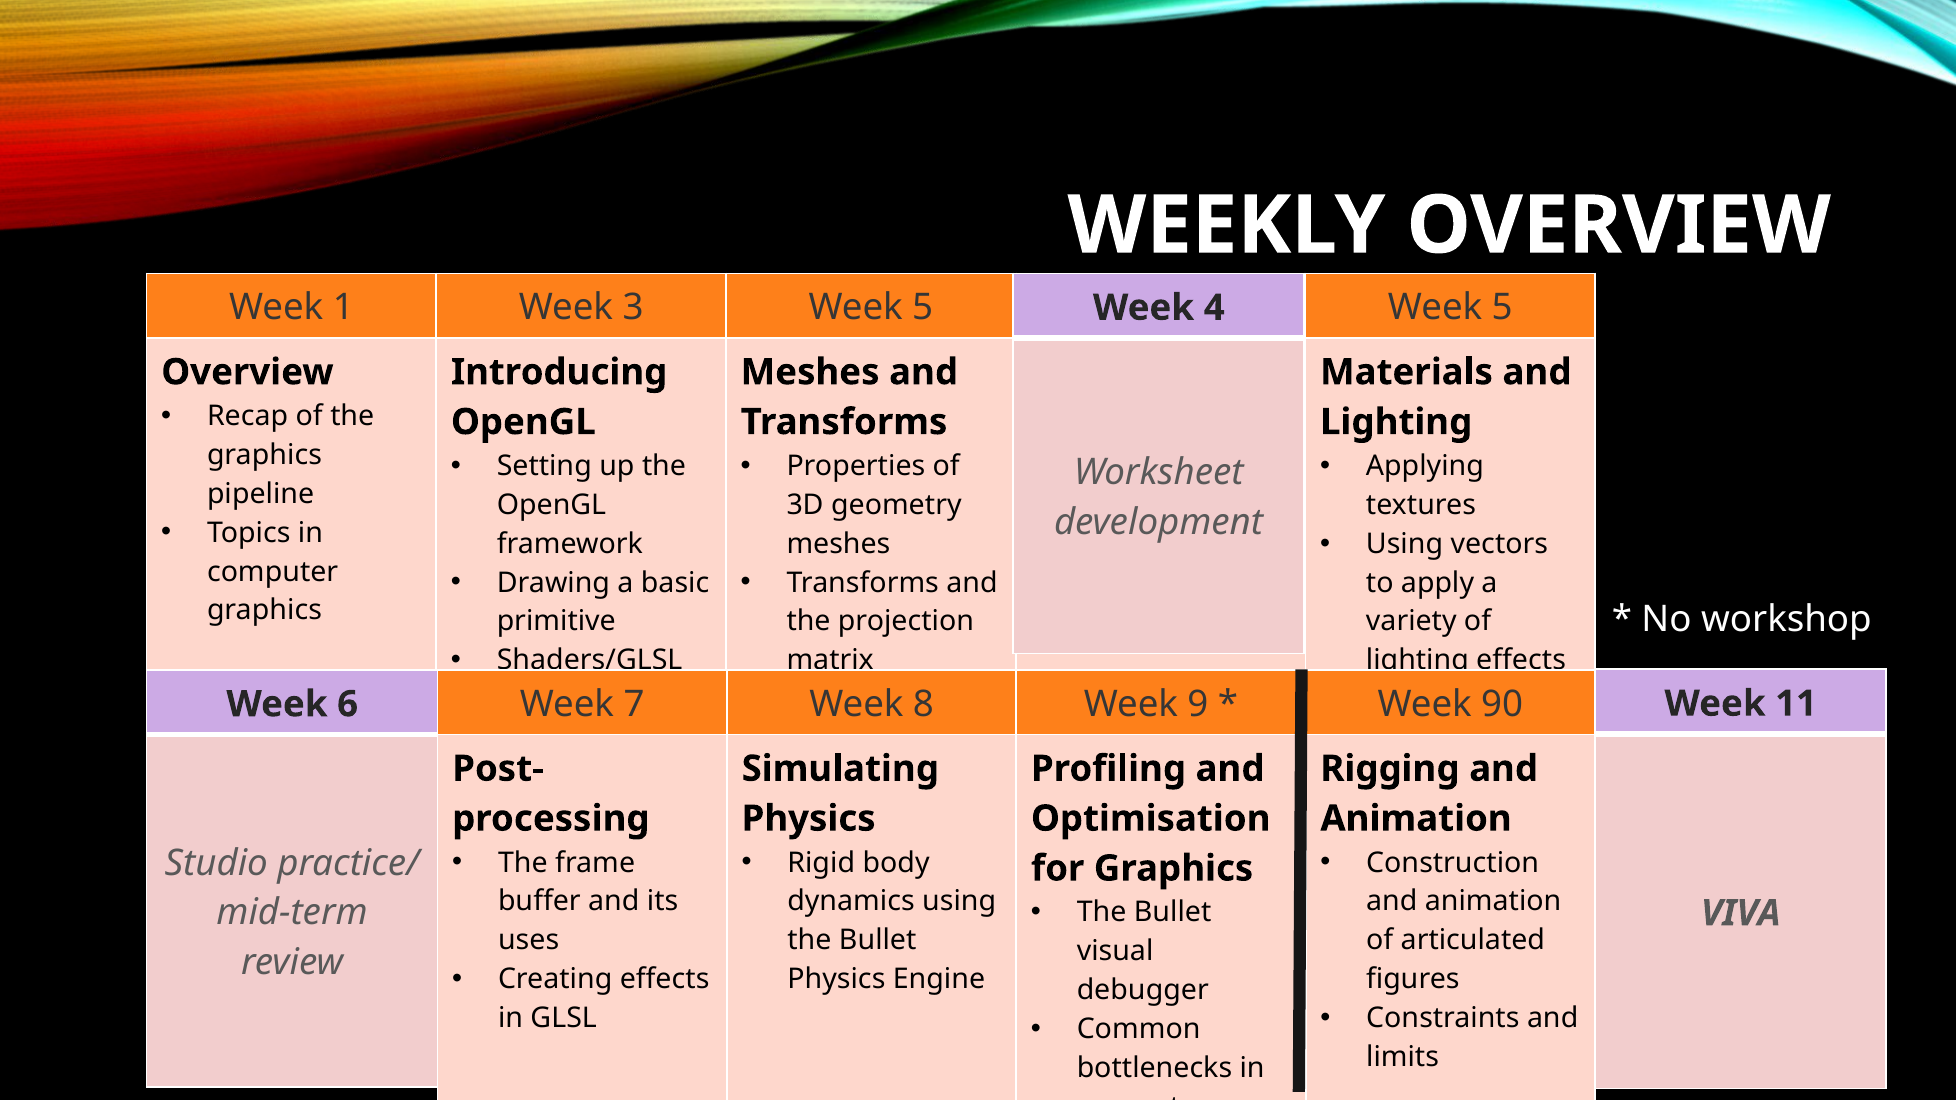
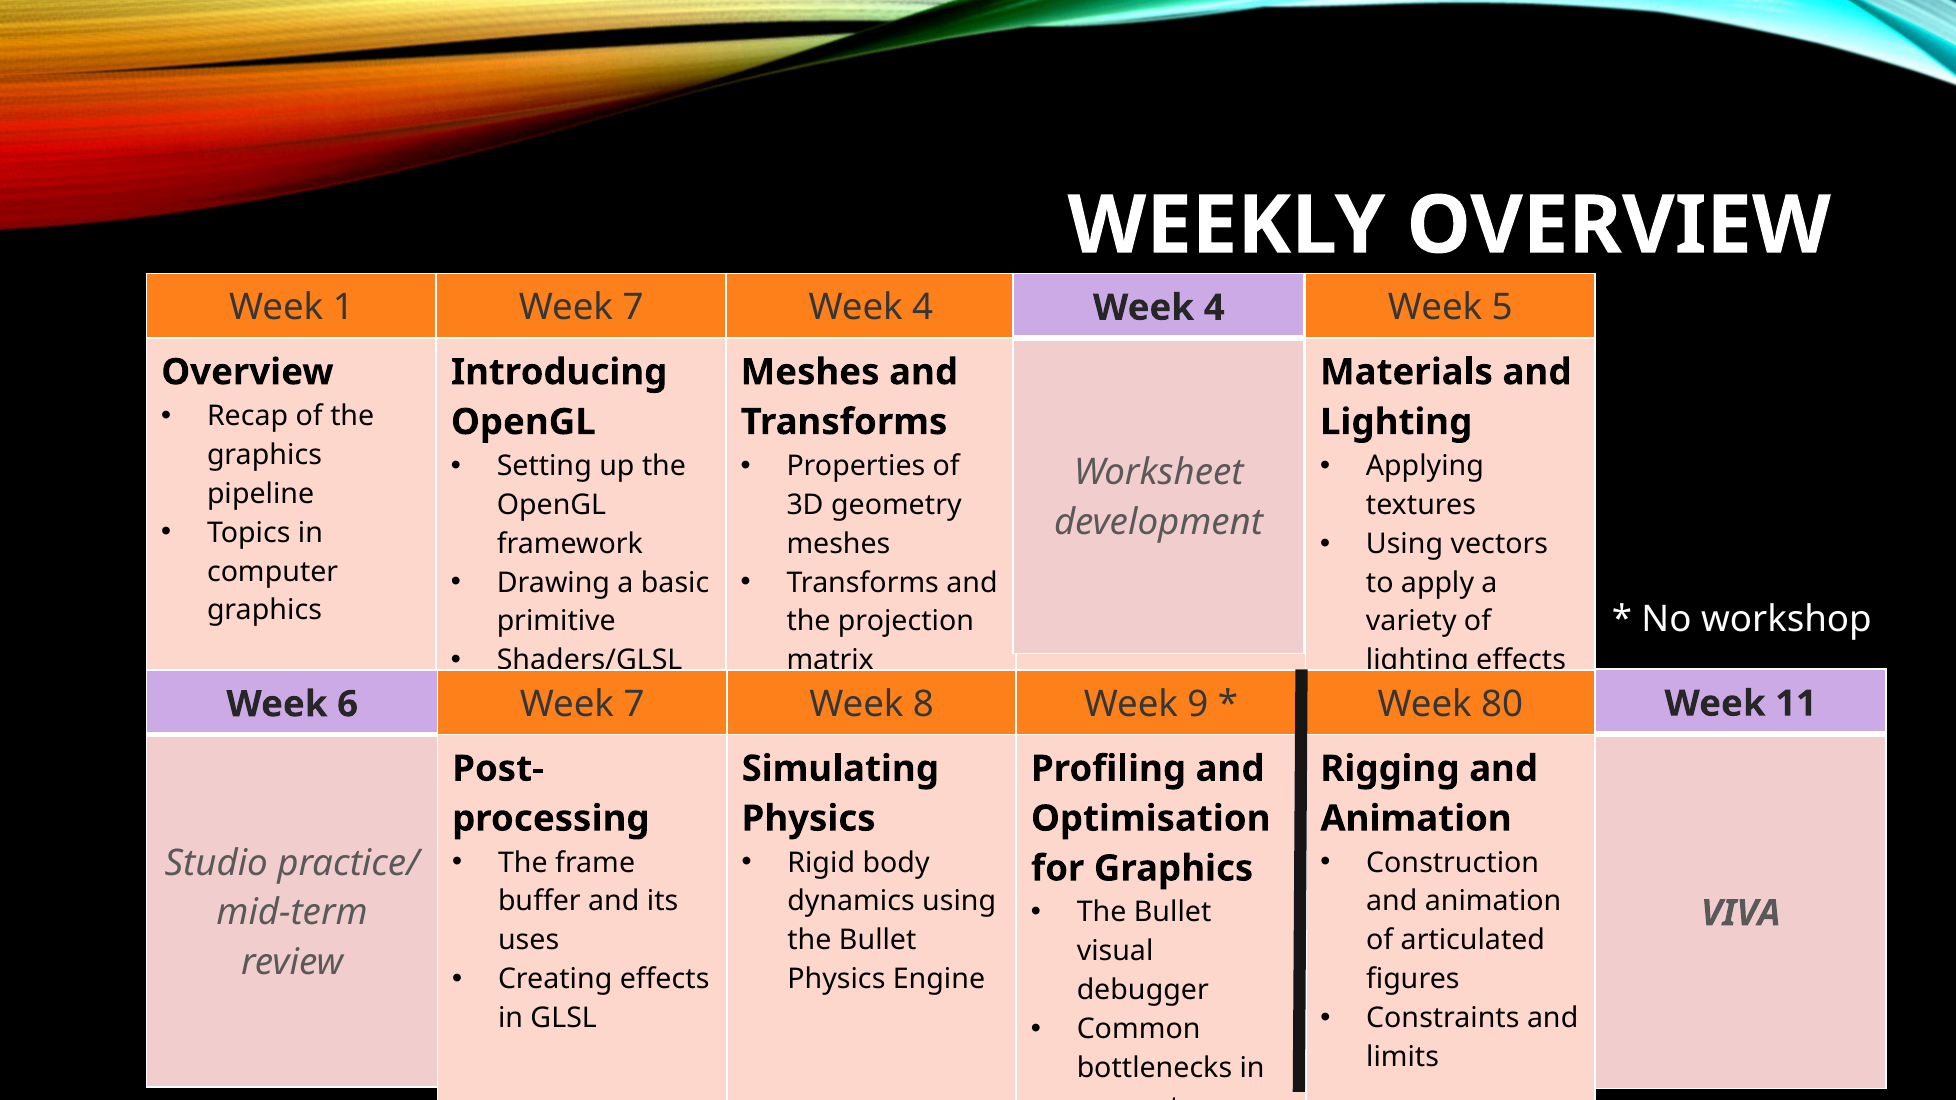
1 Week 3: 3 -> 7 (633, 308)
5: 5 -> 4 (923, 308)
90: 90 -> 80 (1502, 705)
